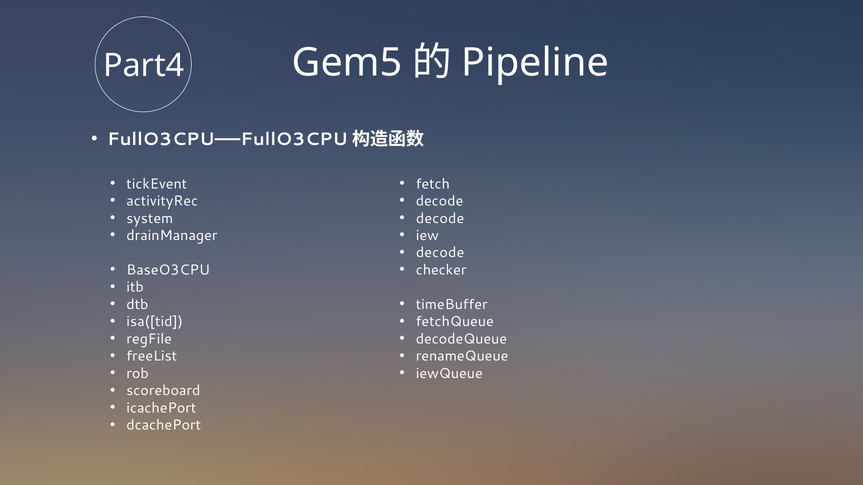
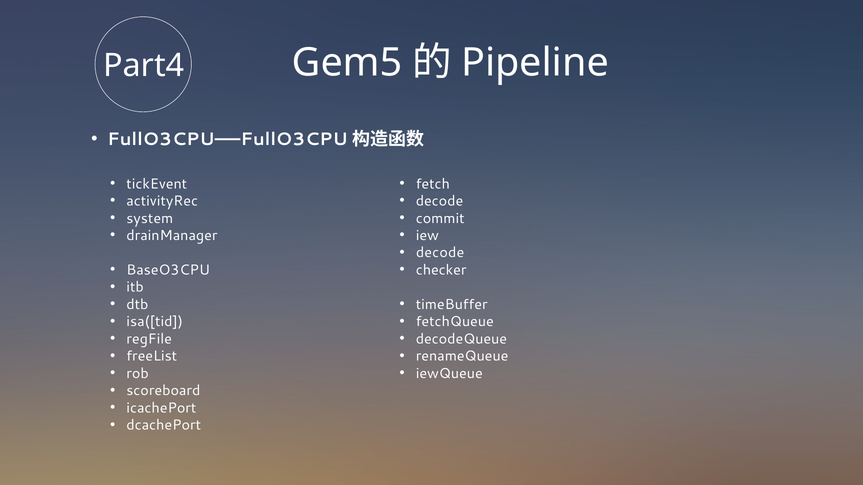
decode: decode -> commit (440, 218)
